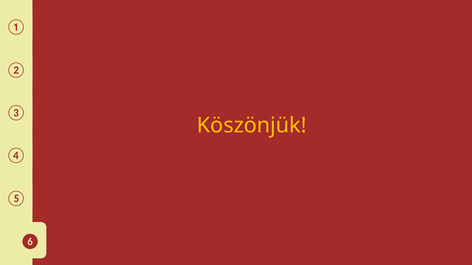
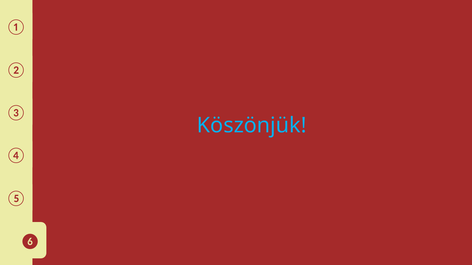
Köszönjük colour: yellow -> light blue (252, 126)
